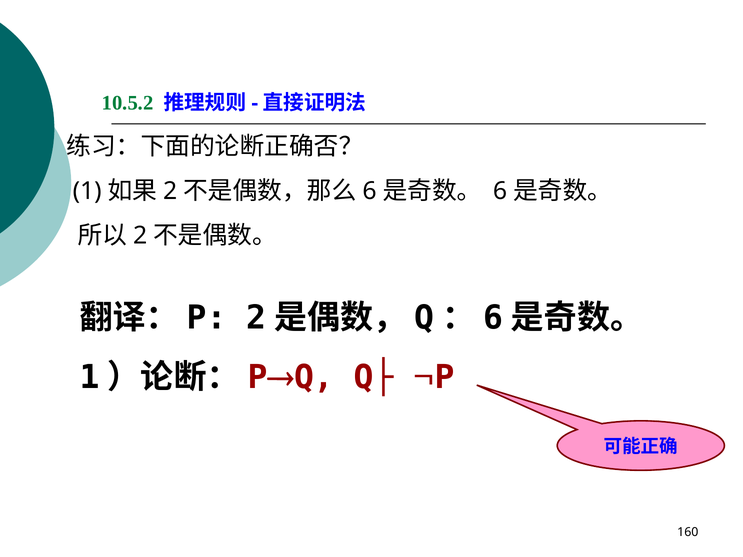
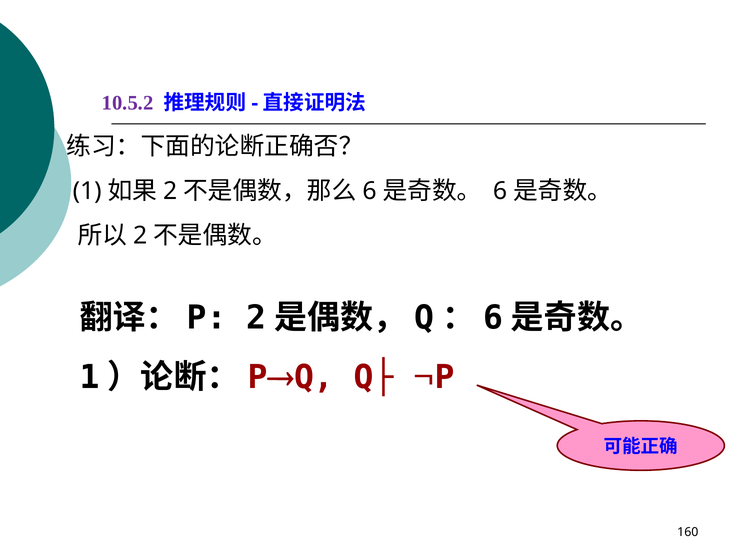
10.5.2 colour: green -> purple (128, 103)
